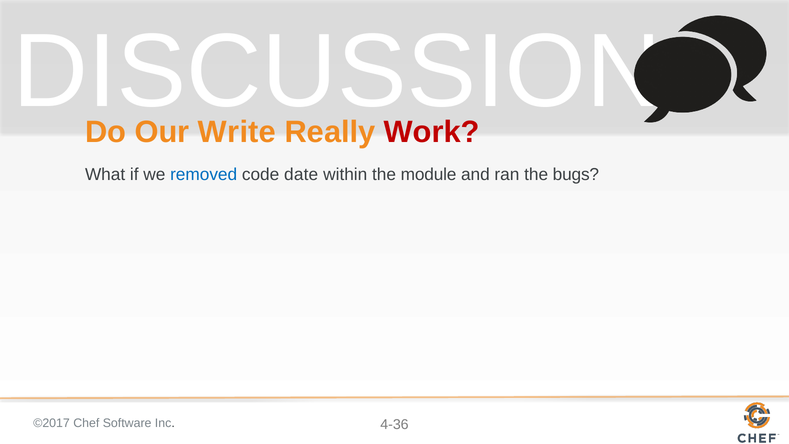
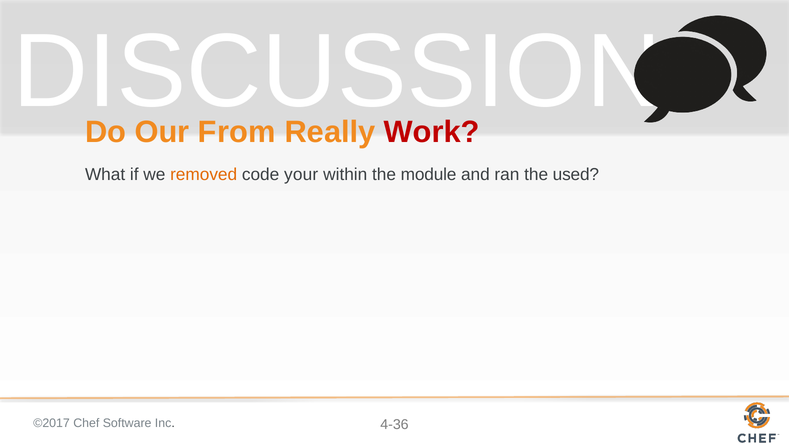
Write: Write -> From (237, 132)
removed colour: blue -> orange (204, 174)
date: date -> your (301, 174)
bugs: bugs -> used (576, 174)
